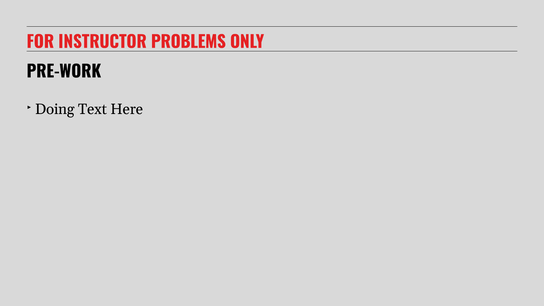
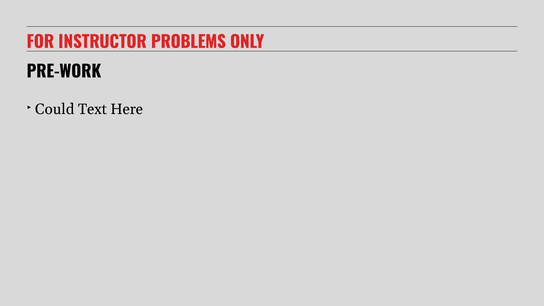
Doing: Doing -> Could (55, 109)
